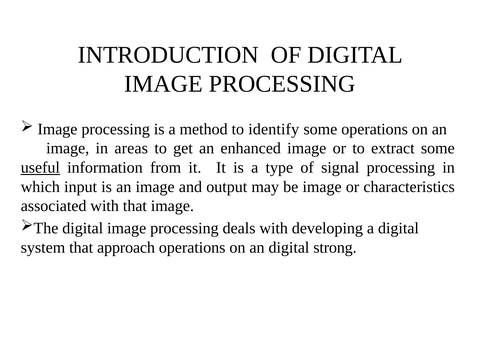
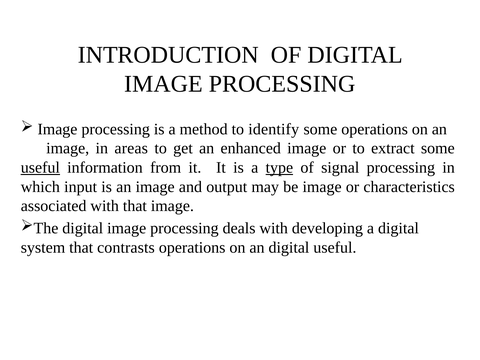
type underline: none -> present (279, 168)
approach: approach -> contrasts (126, 248)
digital strong: strong -> useful (335, 248)
